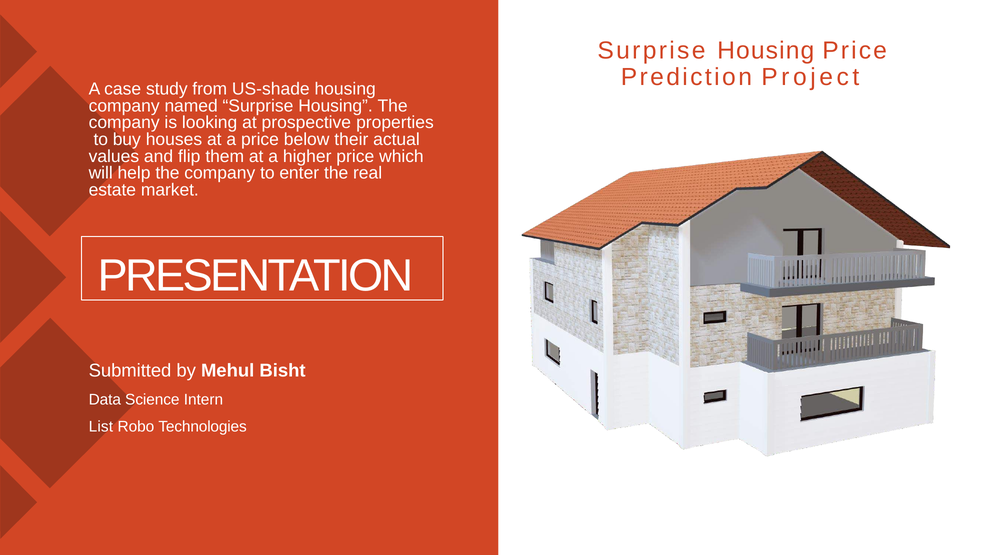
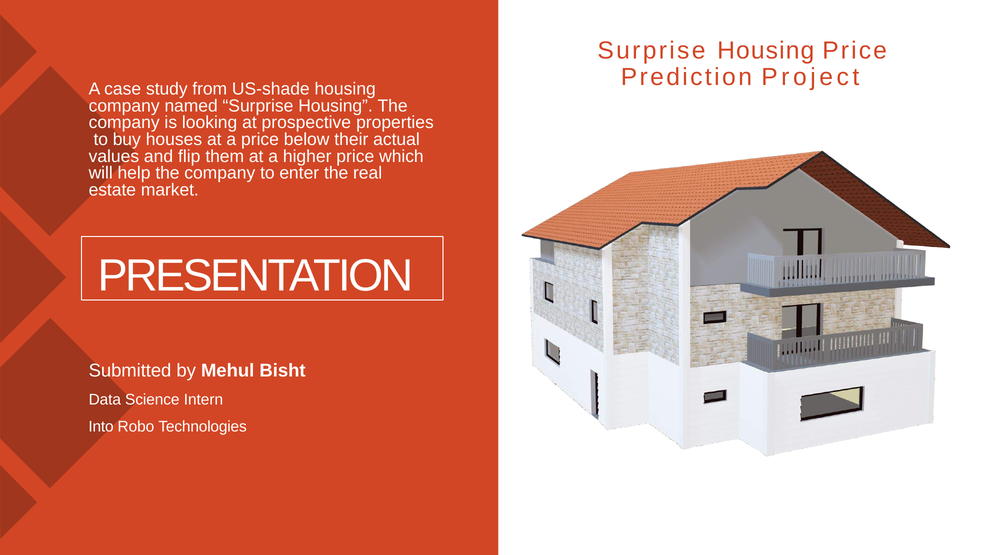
List: List -> Into (101, 426)
